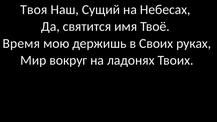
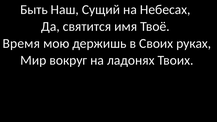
Твоя: Твоя -> Быть (34, 10)
